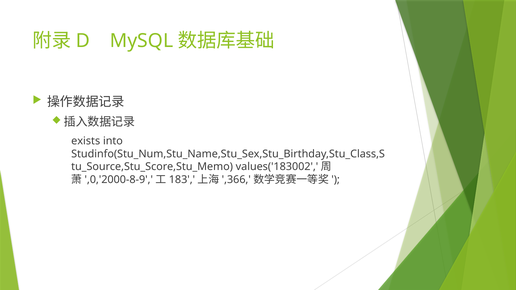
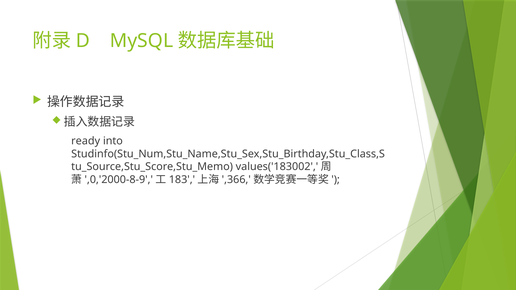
exists: exists -> ready (86, 141)
